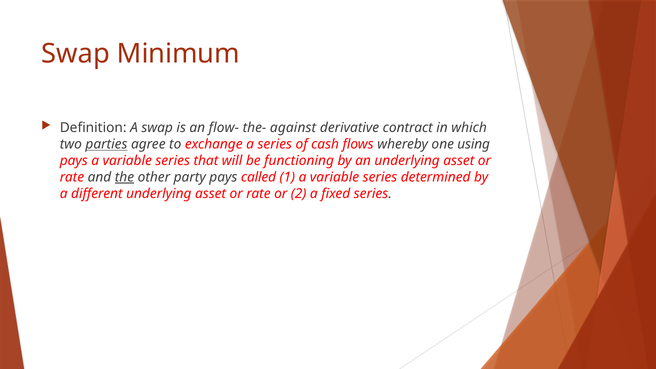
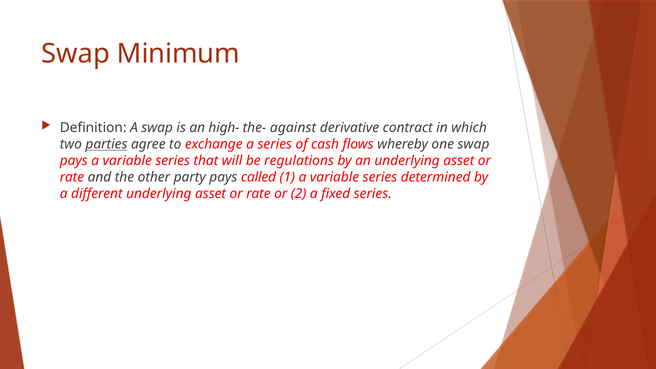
flow-: flow- -> high- (224, 128)
one using: using -> swap (474, 144)
functioning: functioning -> regulations (299, 161)
the underline: present -> none (124, 177)
